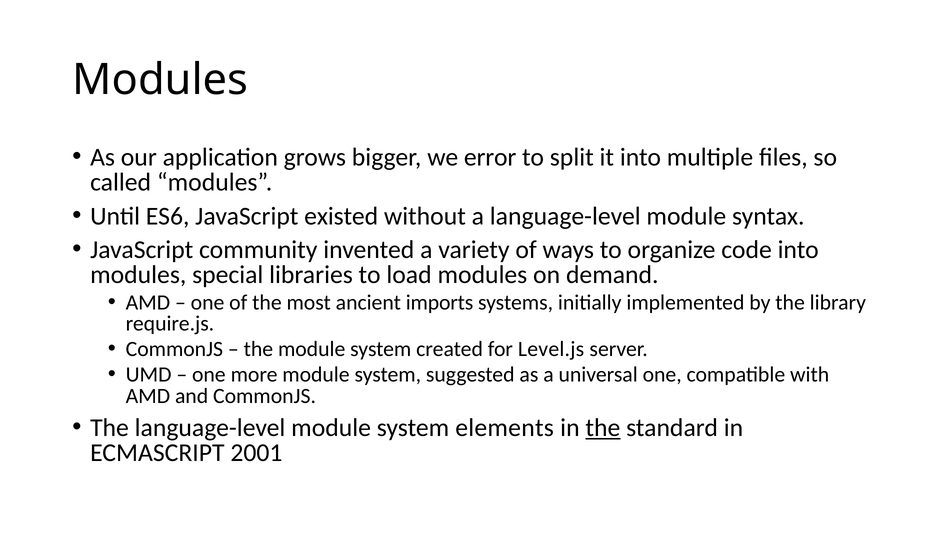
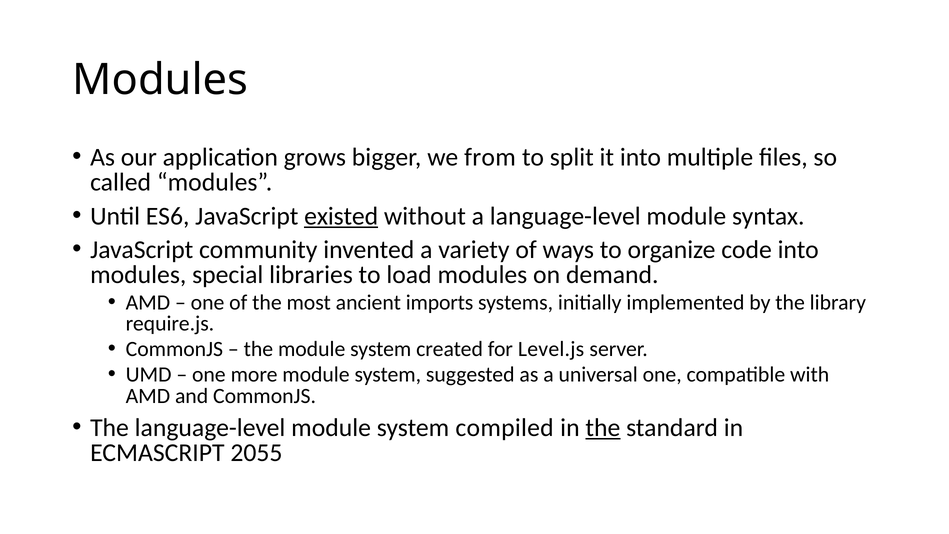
error: error -> from (490, 157)
existed underline: none -> present (341, 216)
elements: elements -> compiled (505, 428)
2001: 2001 -> 2055 (256, 453)
